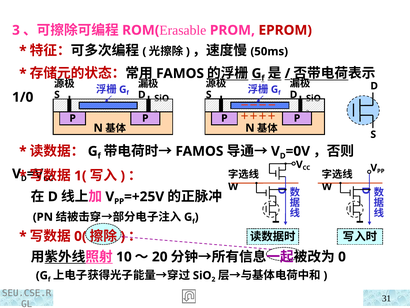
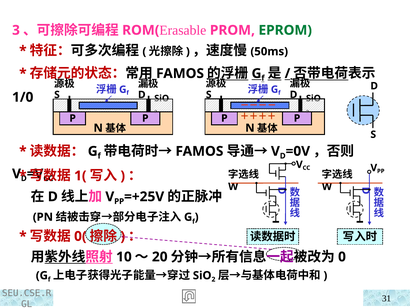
EPROM colour: red -> green (285, 30)
